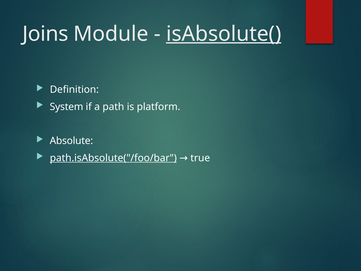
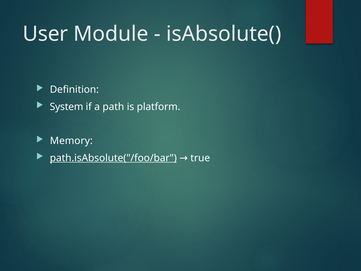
Joins: Joins -> User (45, 34)
isAbsolute( underline: present -> none (224, 34)
Absolute: Absolute -> Memory (71, 141)
